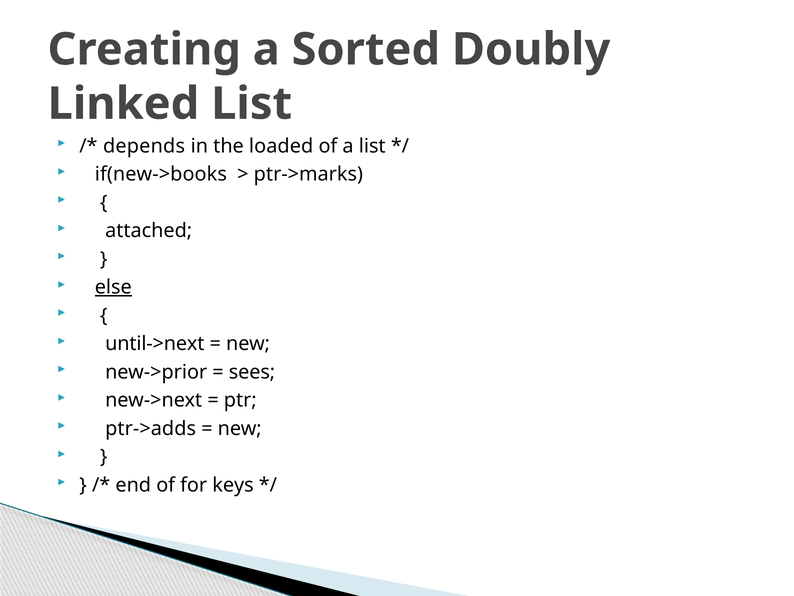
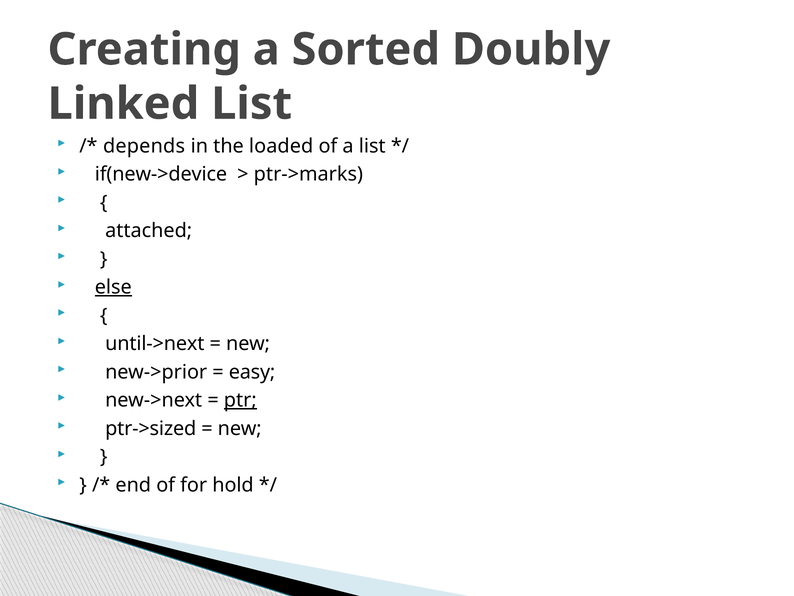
if(new->books: if(new->books -> if(new->device (161, 174)
sees: sees -> easy (252, 372)
ptr underline: none -> present (240, 400)
ptr->adds: ptr->adds -> ptr->sized (151, 428)
keys: keys -> hold (233, 485)
